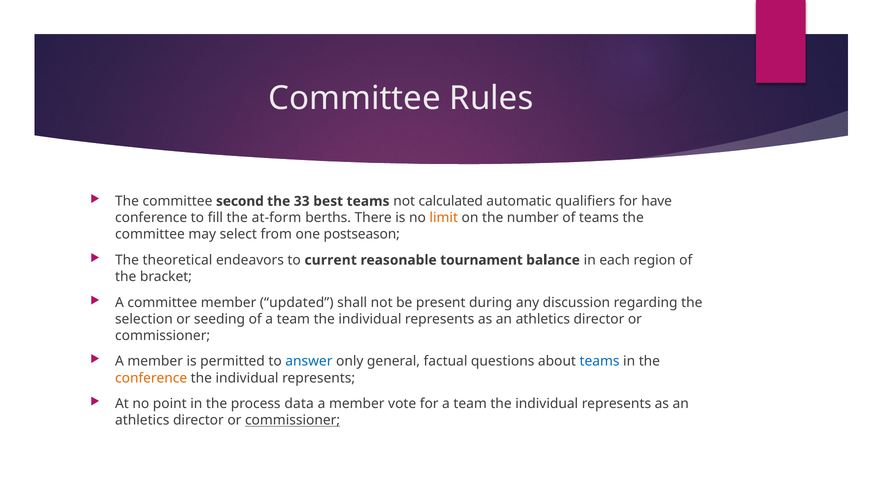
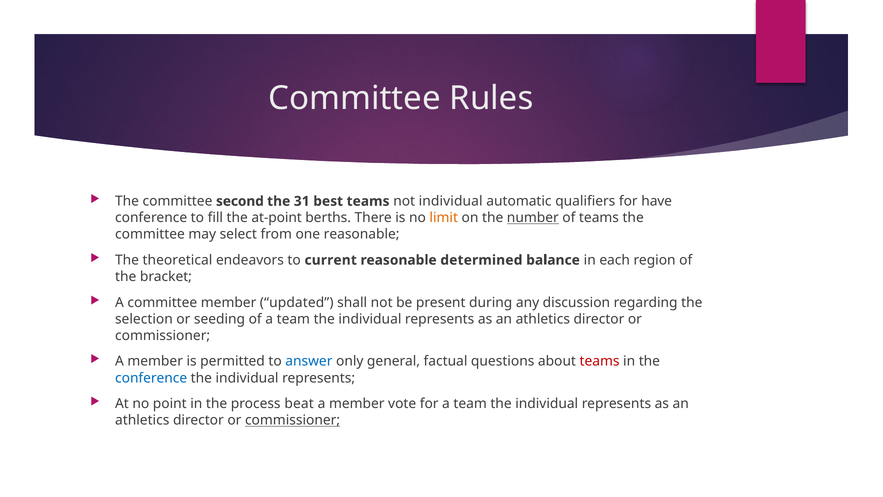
33: 33 -> 31 (302, 201)
not calculated: calculated -> individual (451, 201)
at-form: at-form -> at-point (277, 218)
number underline: none -> present (533, 218)
one postseason: postseason -> reasonable (362, 234)
tournament: tournament -> determined (481, 260)
teams colour: blue -> red (600, 361)
conference colour: orange -> blue (151, 378)
data: data -> beat (299, 403)
